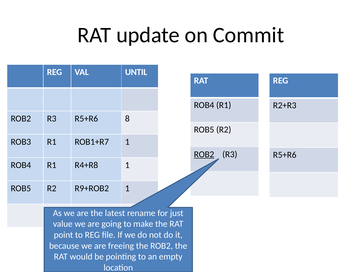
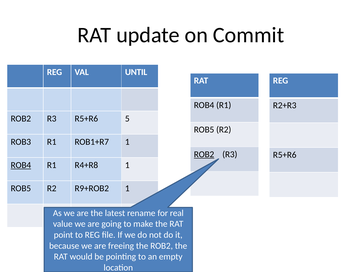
8: 8 -> 5 (127, 118)
ROB4 underline: none -> present (21, 165)
just: just -> real (177, 213)
